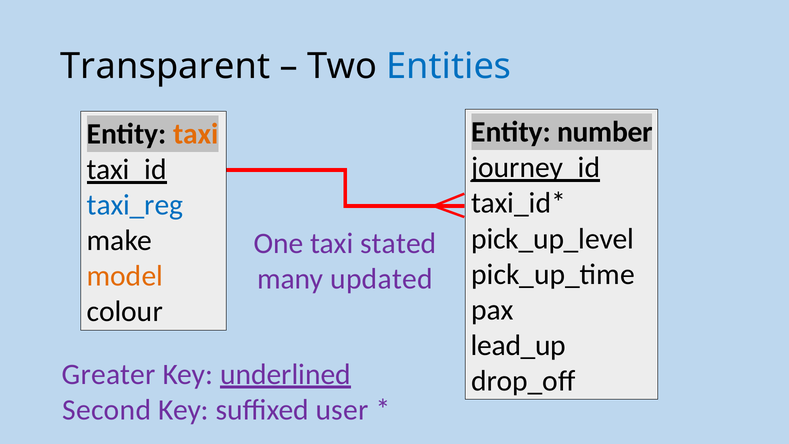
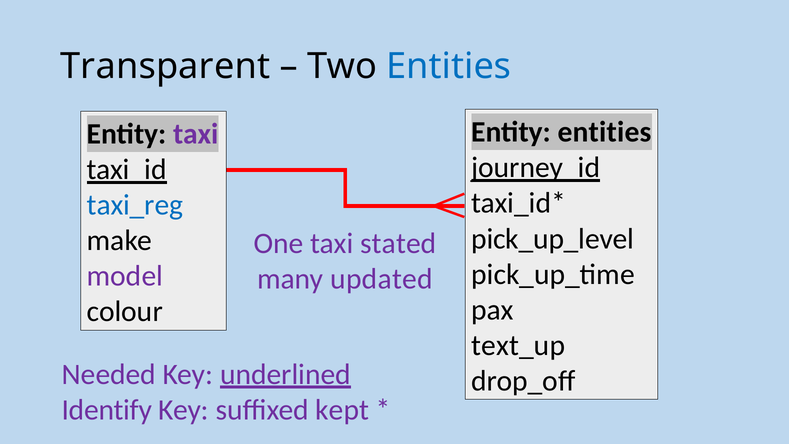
Entity number: number -> entities (605, 132)
taxi colour: orange -> purple (196, 134)
model colour: orange -> purple (125, 276)
lead_up: lead_up -> text_up (518, 345)
Greater: Greater -> Needed (109, 374)
Second: Second -> Identify (107, 410)
user: user -> kept (342, 410)
